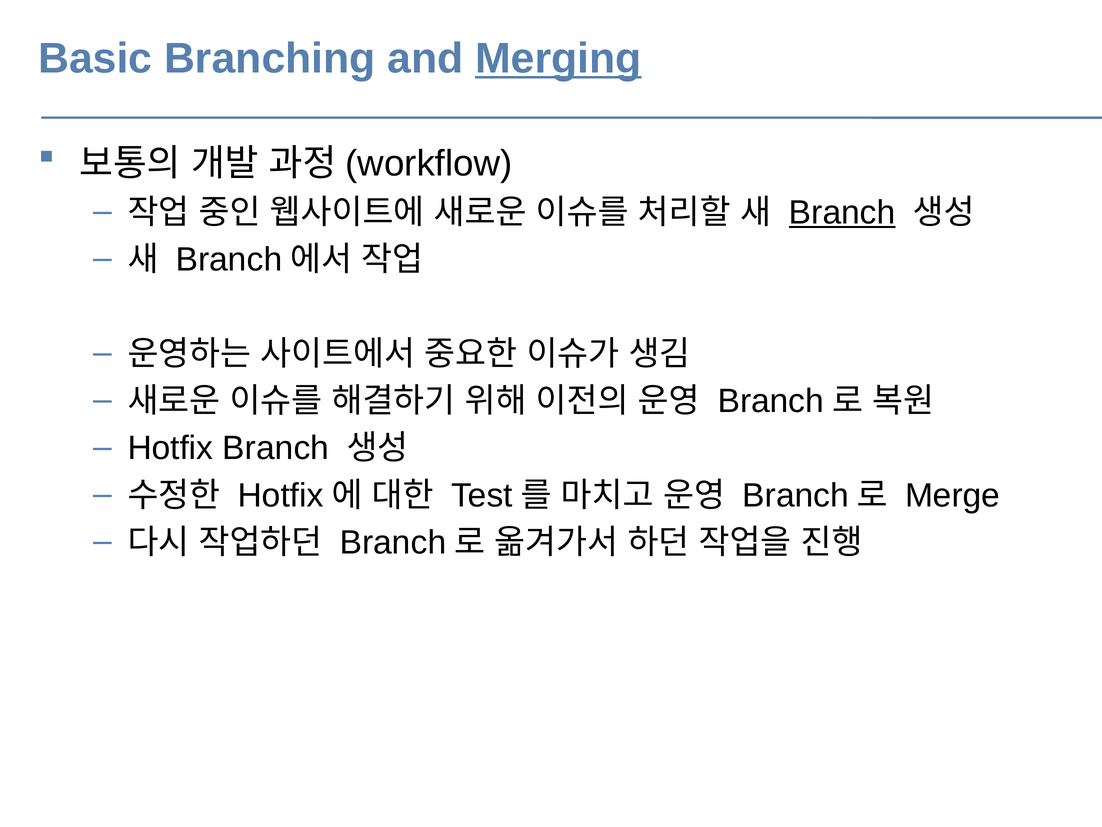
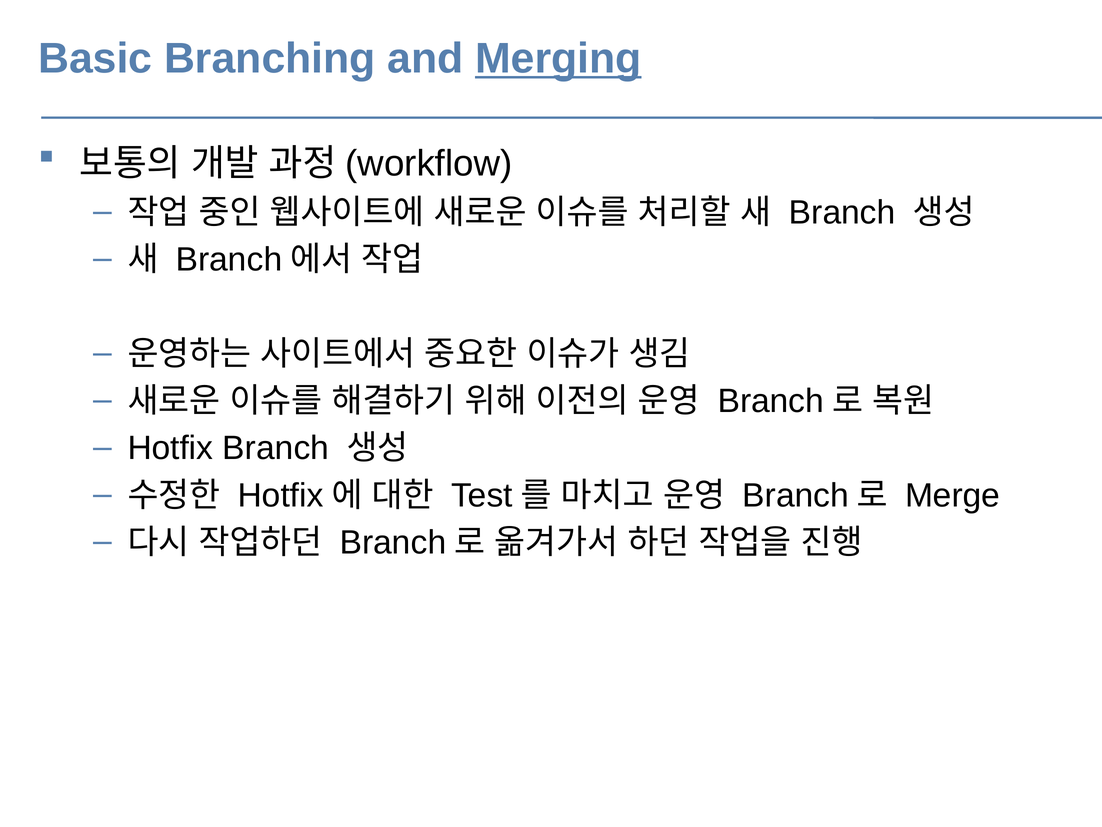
Branch underline: present -> none (842, 212)
